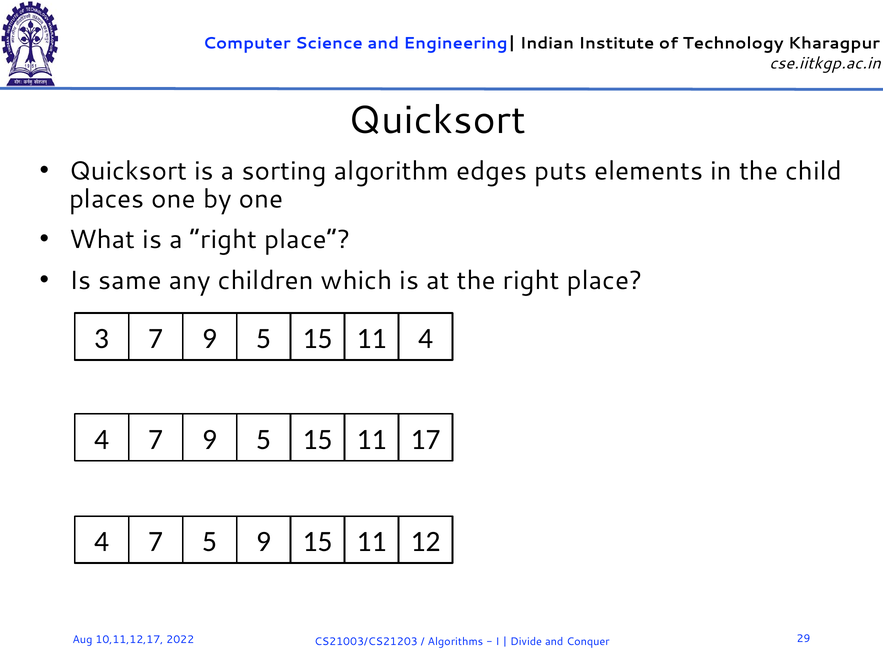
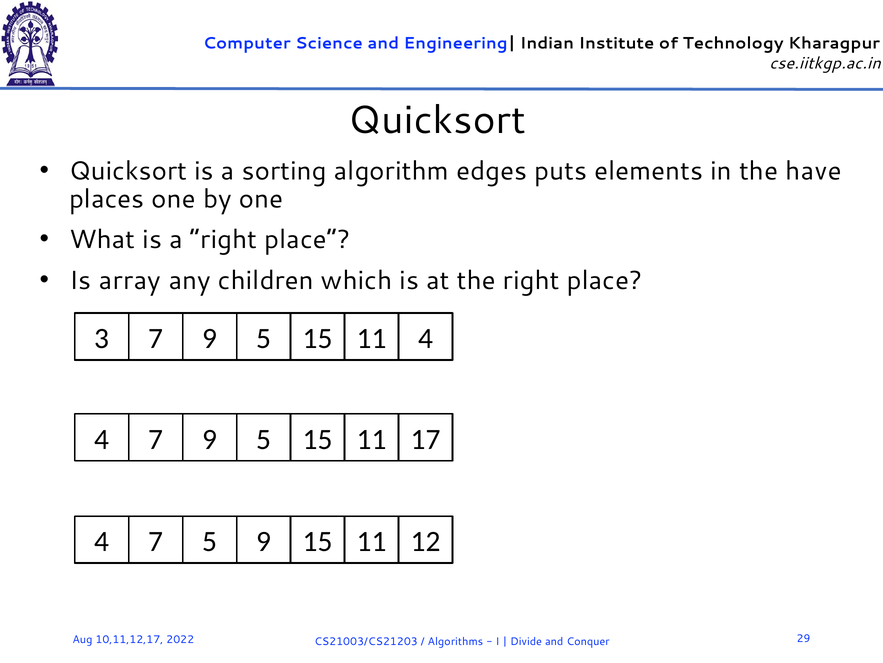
child: child -> have (814, 171)
same: same -> array (130, 280)
